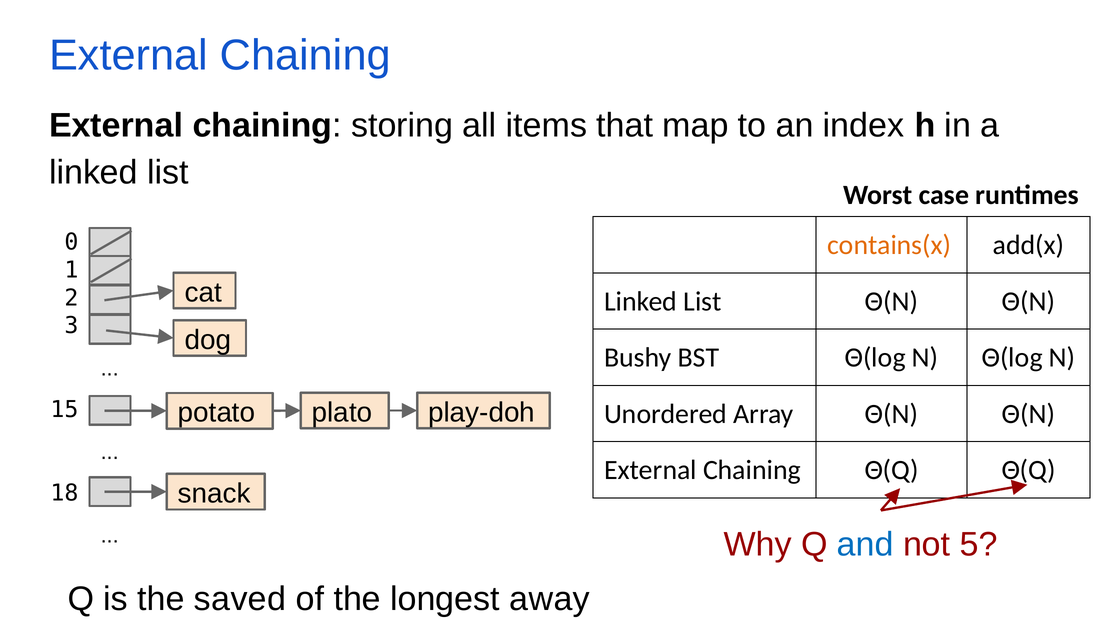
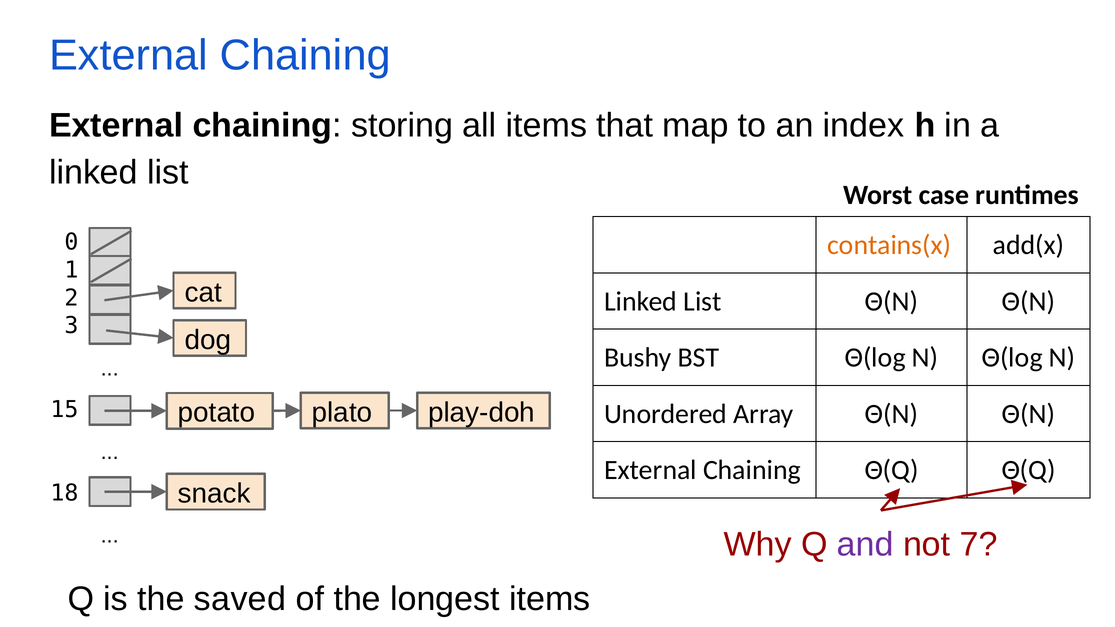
and colour: blue -> purple (865, 545)
5: 5 -> 7 (979, 545)
longest away: away -> items (550, 599)
